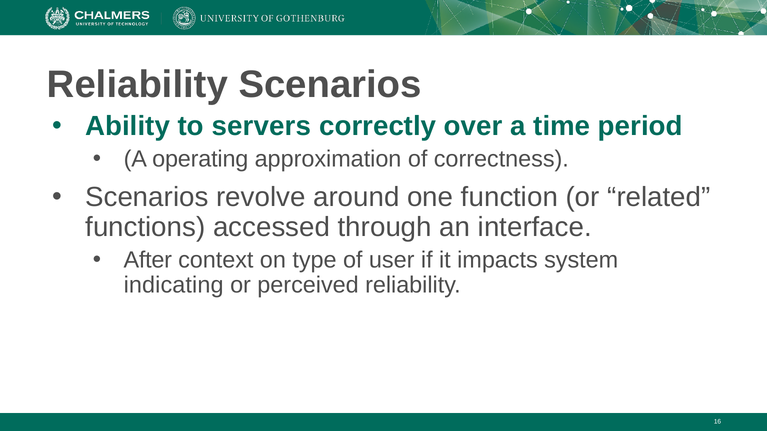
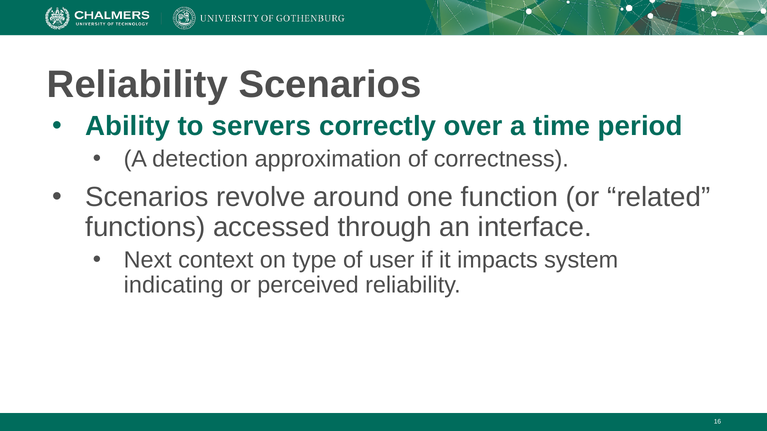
operating: operating -> detection (200, 159)
After: After -> Next (148, 260)
